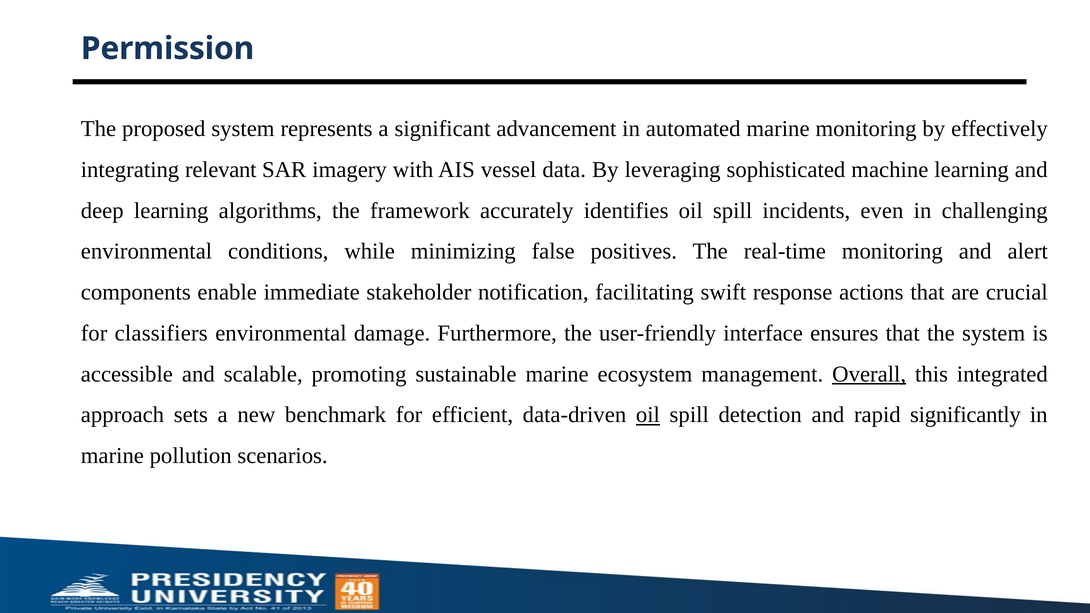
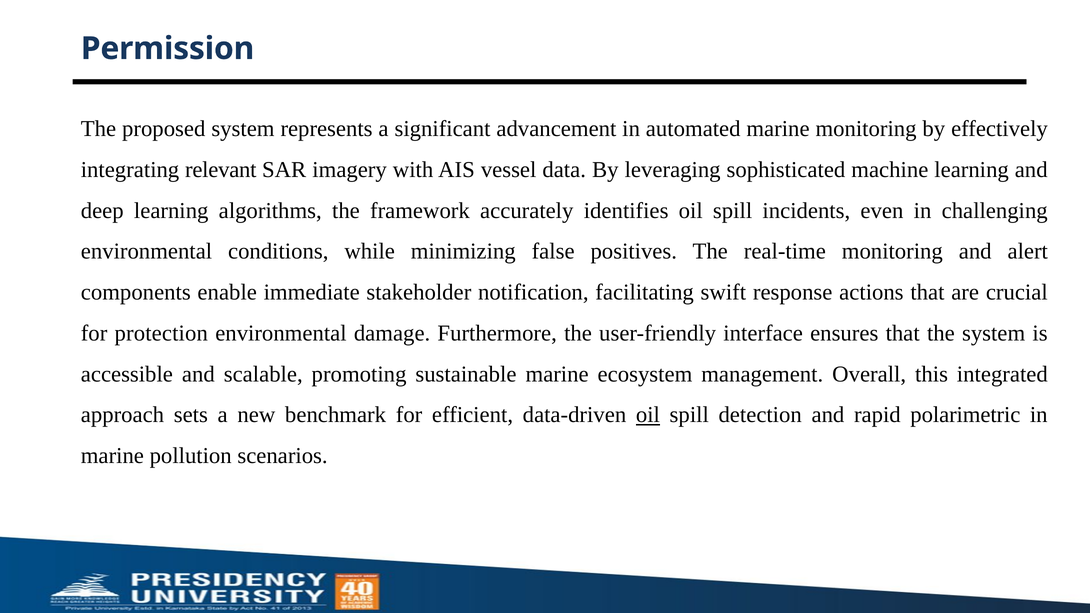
classifiers: classifiers -> protection (161, 333)
Overall underline: present -> none (869, 374)
significantly: significantly -> polarimetric (965, 415)
